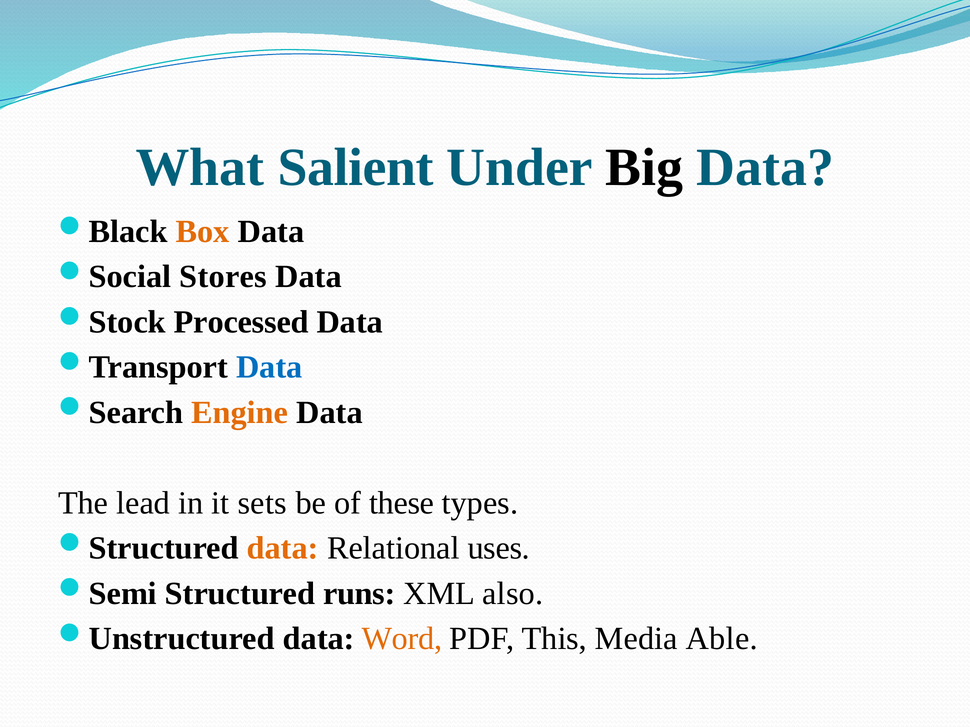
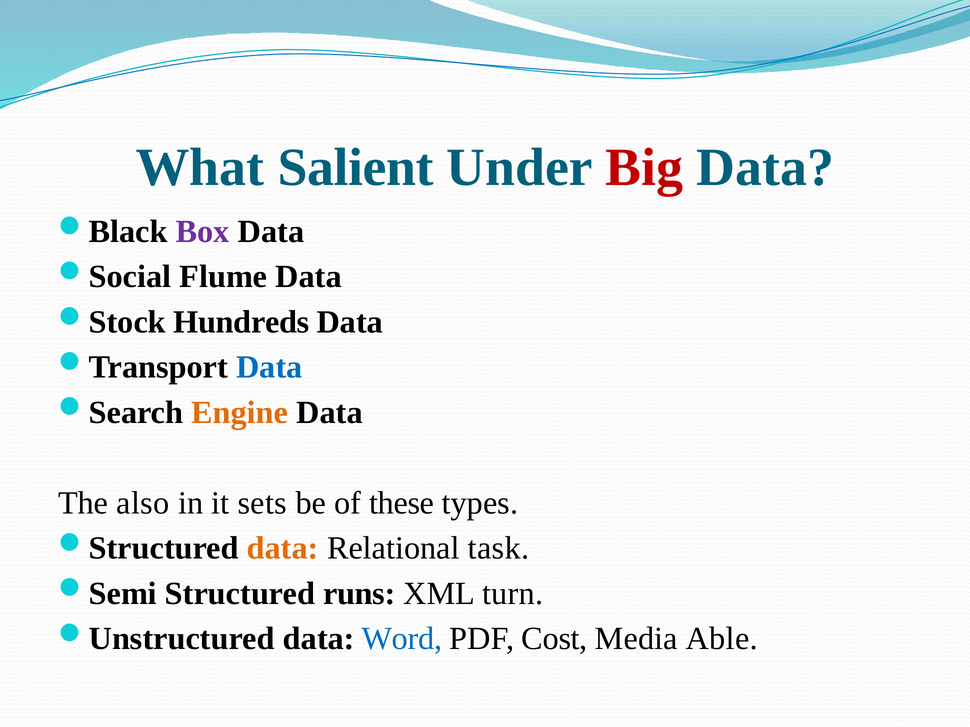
Big colour: black -> red (644, 167)
Box colour: orange -> purple (203, 232)
Stores: Stores -> Flume (223, 277)
Processed: Processed -> Hundreds (241, 322)
lead: lead -> also (143, 503)
uses: uses -> task (499, 549)
also: also -> turn (513, 594)
Word colour: orange -> blue (402, 639)
This: This -> Cost (555, 639)
